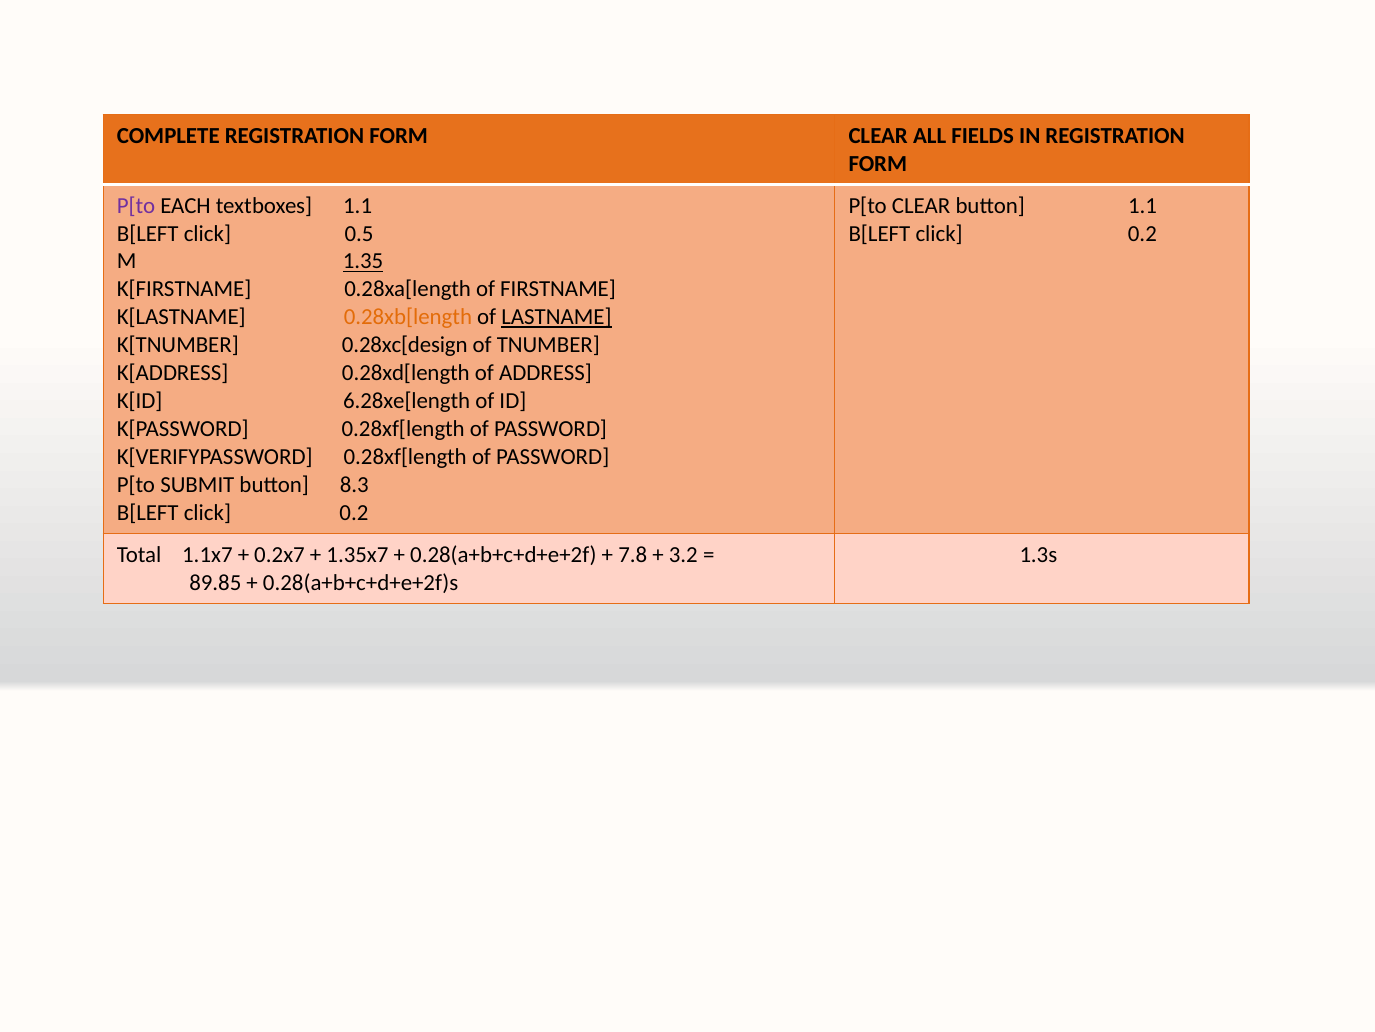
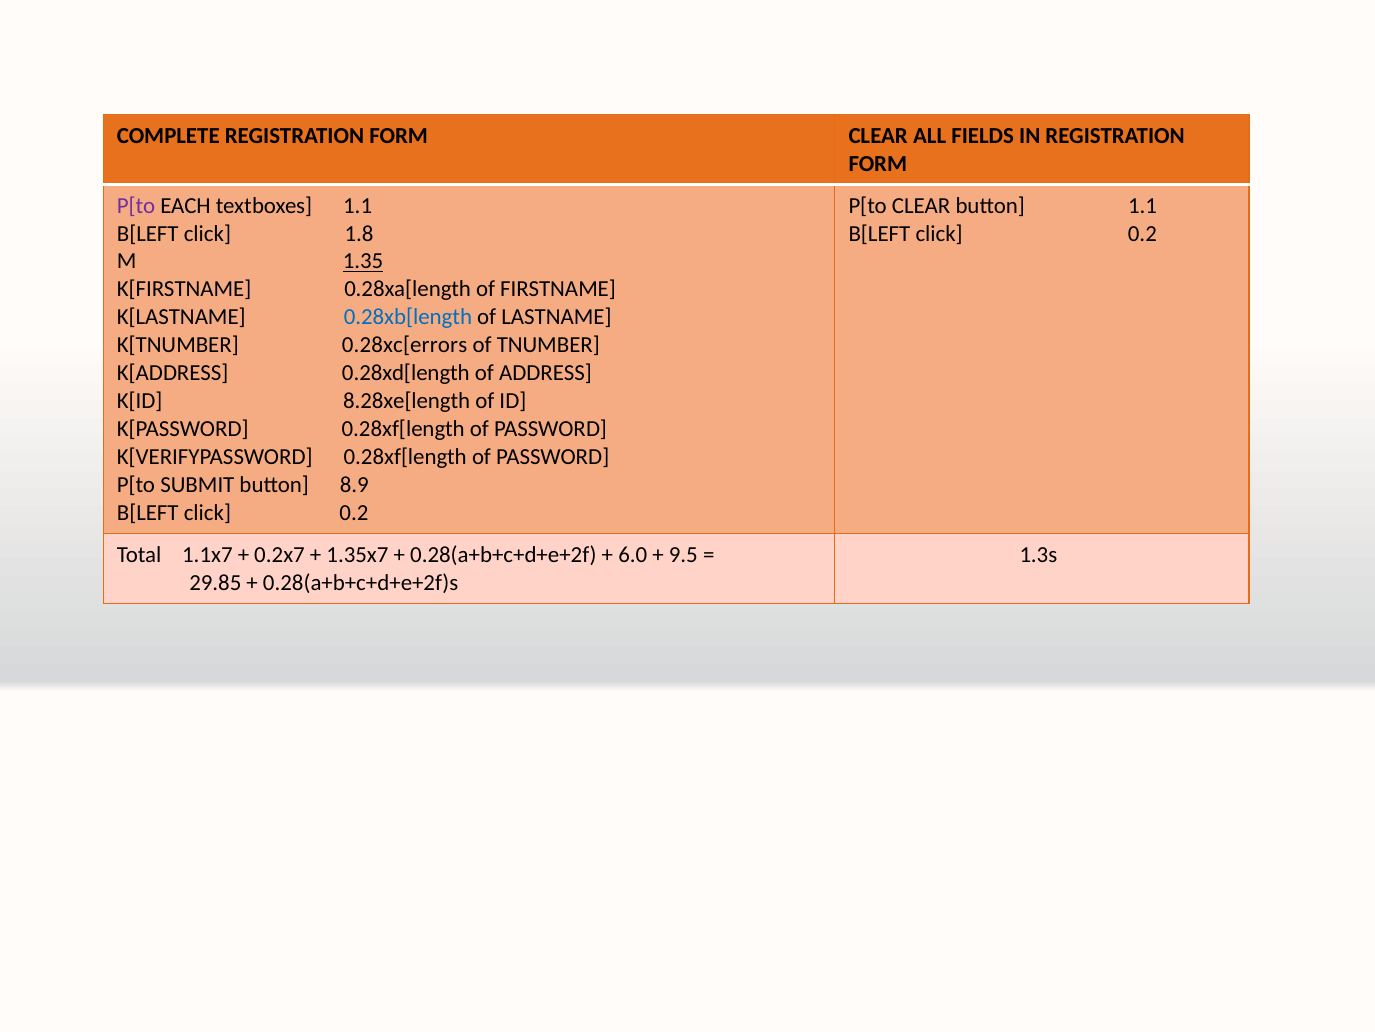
0.5: 0.5 -> 1.8 (359, 233)
0.28xb[length colour: orange -> blue (408, 317)
LASTNAME underline: present -> none (556, 317)
0.28xc[design: 0.28xc[design -> 0.28xc[errors (405, 345)
6.28xe[length: 6.28xe[length -> 8.28xe[length (407, 401)
8.3: 8.3 -> 8.9 (354, 485)
7.8: 7.8 -> 6.0 (633, 554)
3.2: 3.2 -> 9.5 (683, 554)
89.85: 89.85 -> 29.85 (215, 582)
